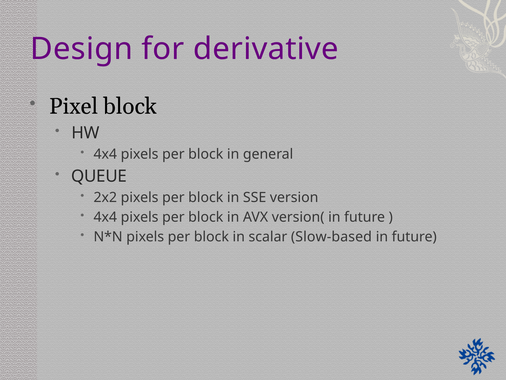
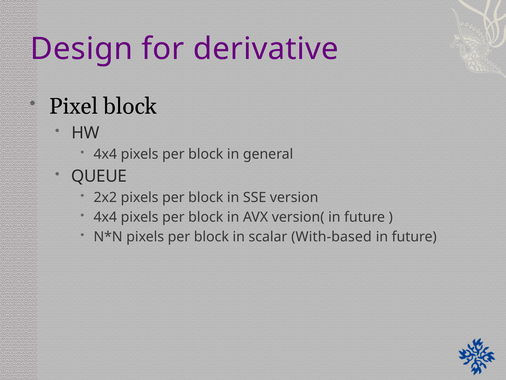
Slow-based: Slow-based -> With-based (331, 237)
